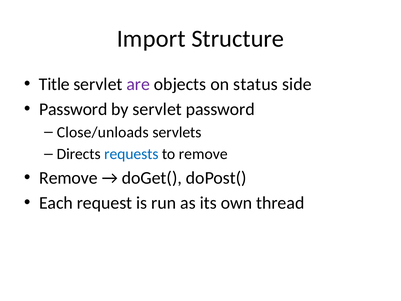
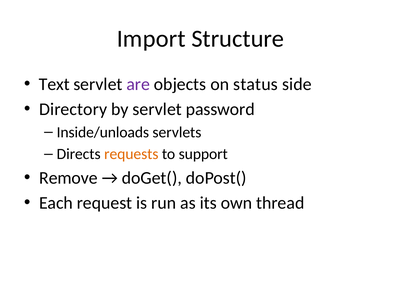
Title: Title -> Text (54, 84)
Password: Password -> Directory (73, 109)
Close/unloads: Close/unloads -> Inside/unloads (103, 132)
requests colour: blue -> orange (131, 154)
to remove: remove -> support (203, 154)
